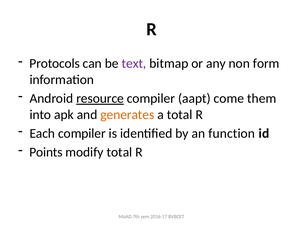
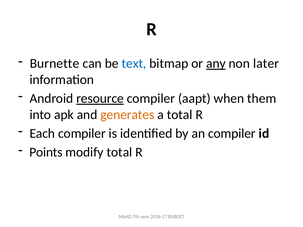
Protocols: Protocols -> Burnette (55, 64)
text colour: purple -> blue (134, 64)
any underline: none -> present (216, 64)
form: form -> later (266, 64)
come: come -> when (229, 99)
an function: function -> compiler (232, 134)
